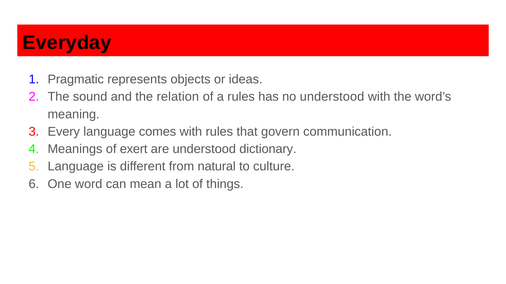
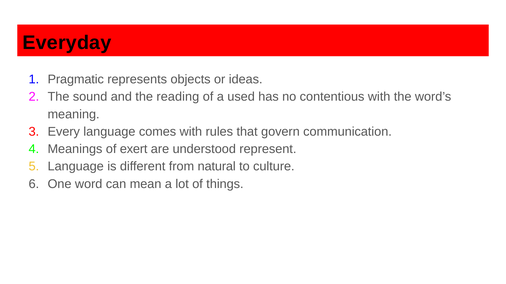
relation: relation -> reading (178, 97)
a rules: rules -> used (241, 97)
no understood: understood -> contentious (332, 97)
dictionary: dictionary -> represent (268, 149)
